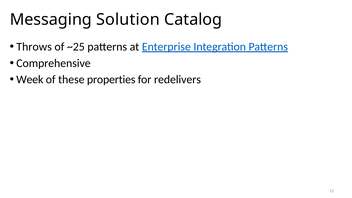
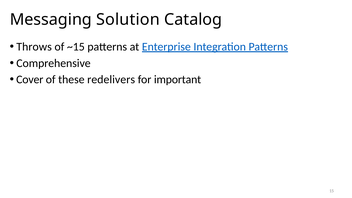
~25: ~25 -> ~15 (76, 47)
Week: Week -> Cover (30, 79)
properties: properties -> redelivers (111, 79)
redelivers: redelivers -> important (178, 79)
